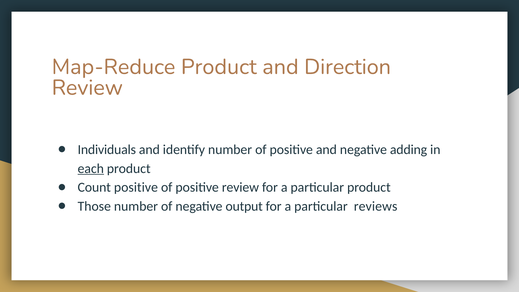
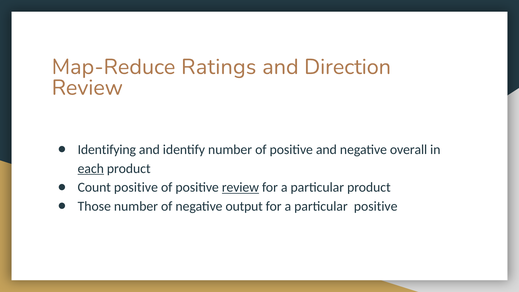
Map-Reduce Product: Product -> Ratings (219, 67)
Individuals: Individuals -> Identifying (107, 150)
adding: adding -> overall (409, 150)
review underline: none -> present (240, 187)
particular reviews: reviews -> positive (376, 206)
